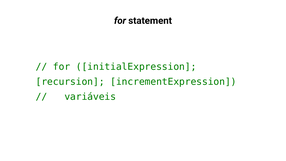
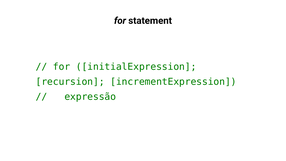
variáveis: variáveis -> expressão (90, 97)
